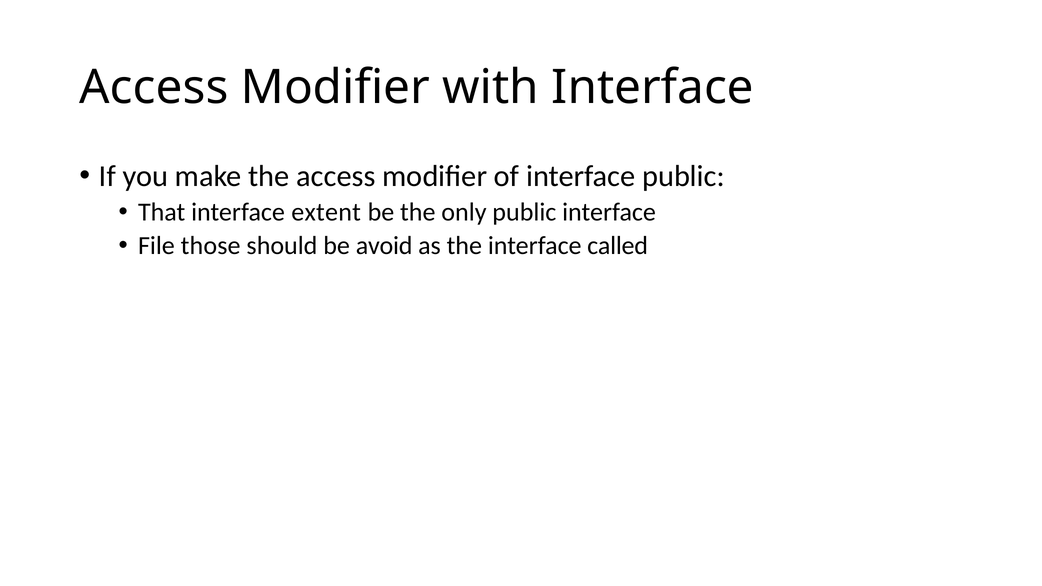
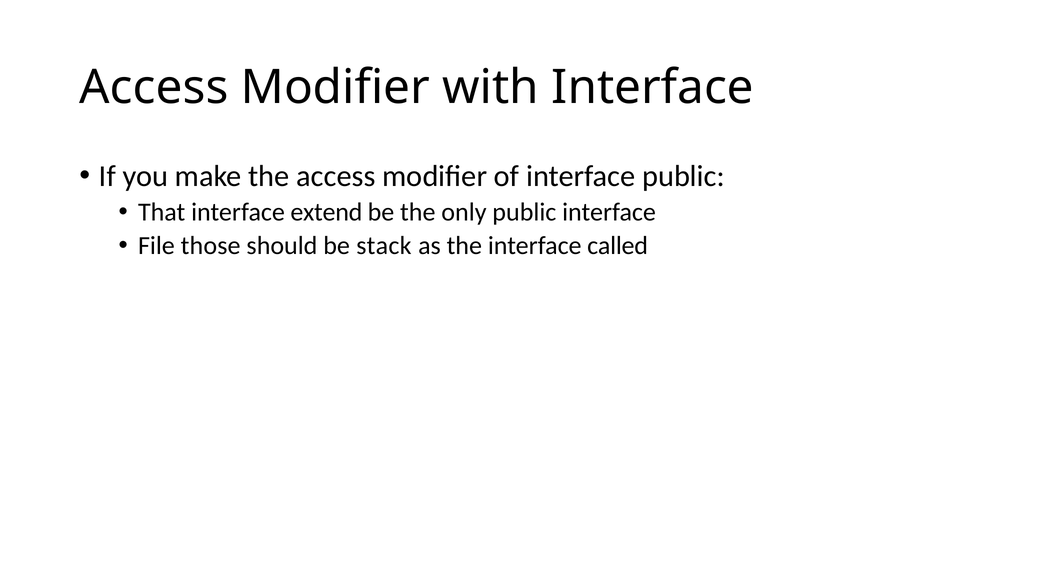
extent: extent -> extend (326, 212)
avoid: avoid -> stack (384, 246)
